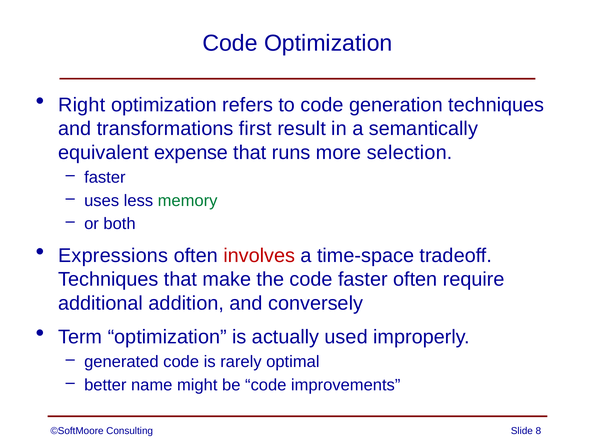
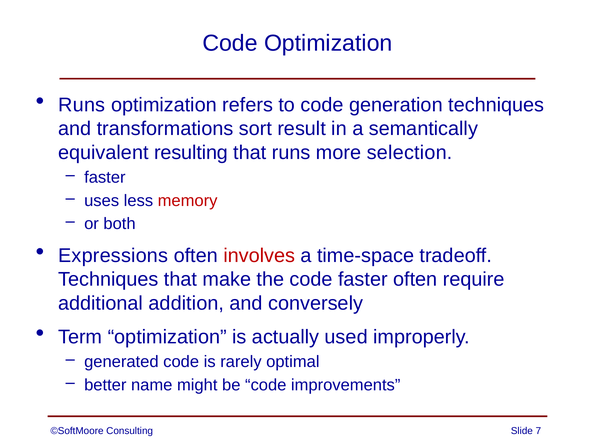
Right: Right -> Runs (82, 105)
first: first -> sort (255, 129)
expense: expense -> resulting (191, 153)
memory colour: green -> red (188, 201)
8: 8 -> 7 (538, 431)
